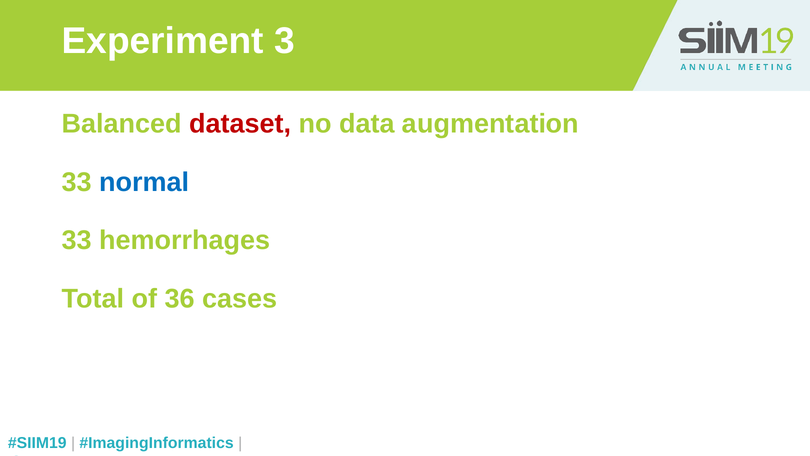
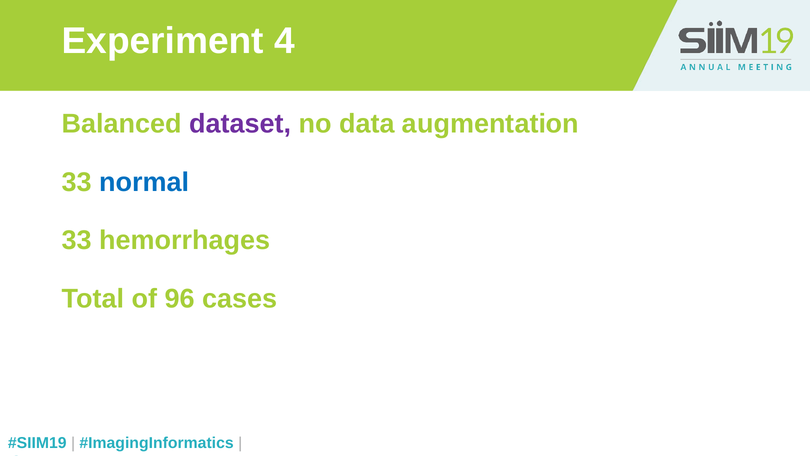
3: 3 -> 4 (284, 41)
dataset colour: red -> purple (240, 124)
36: 36 -> 96 (180, 299)
